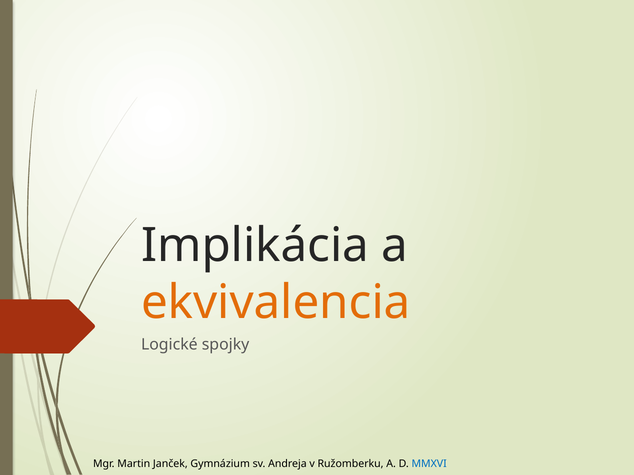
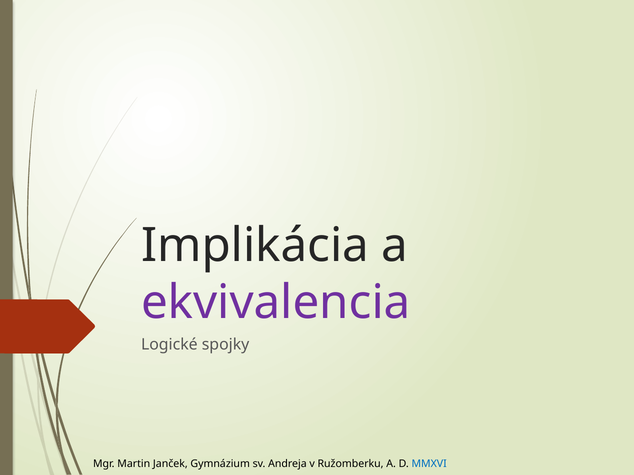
ekvivalencia colour: orange -> purple (276, 303)
